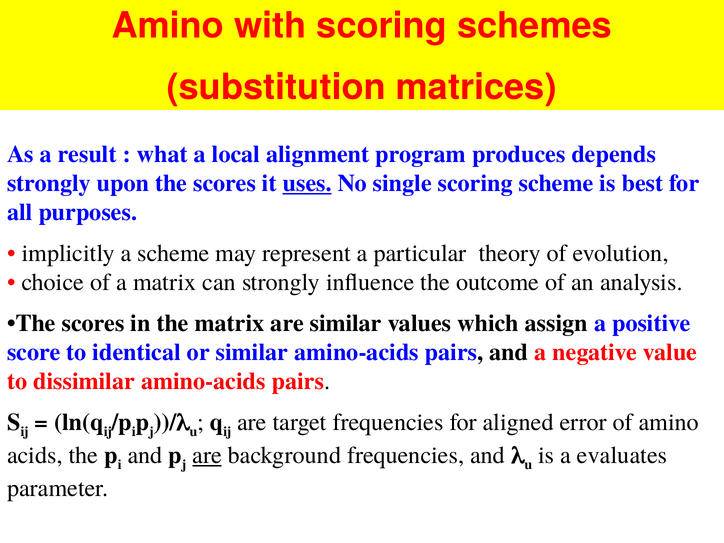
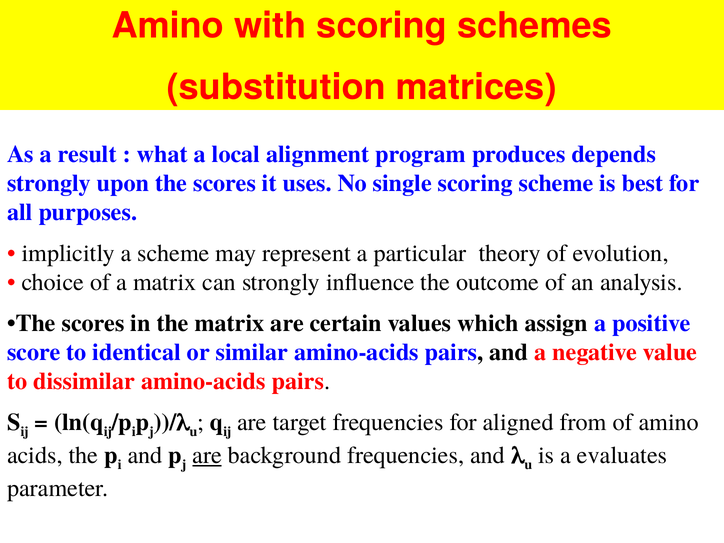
uses underline: present -> none (307, 183)
are similar: similar -> certain (346, 323)
error: error -> from (583, 422)
